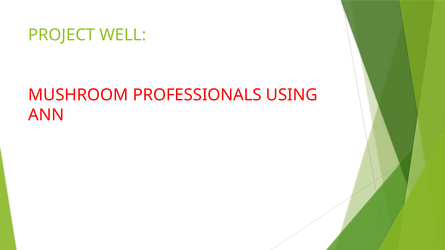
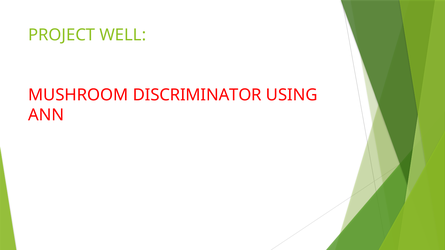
PROFESSIONALS: PROFESSIONALS -> DISCRIMINATOR (197, 95)
